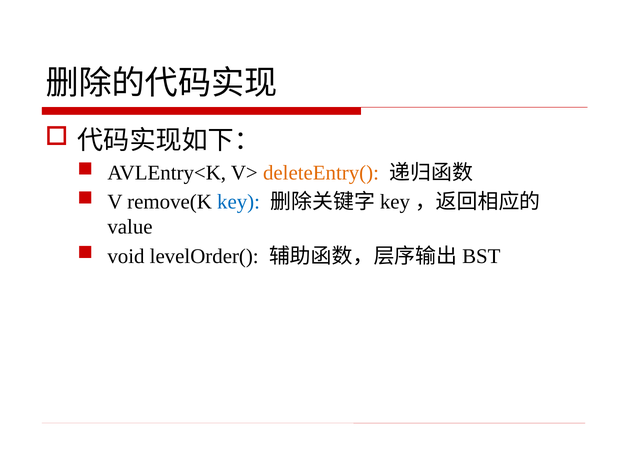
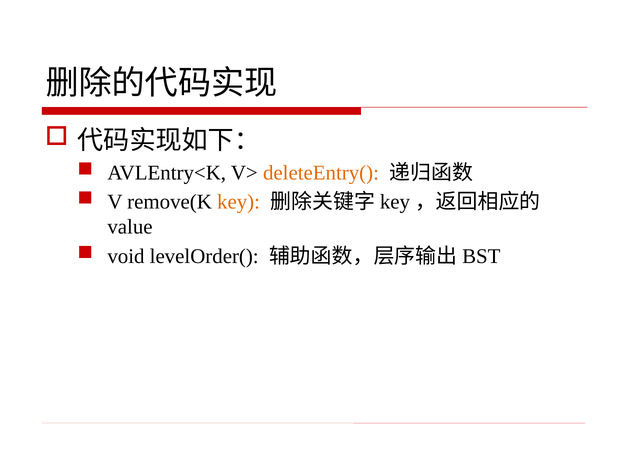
key colour: blue -> orange (239, 202)
